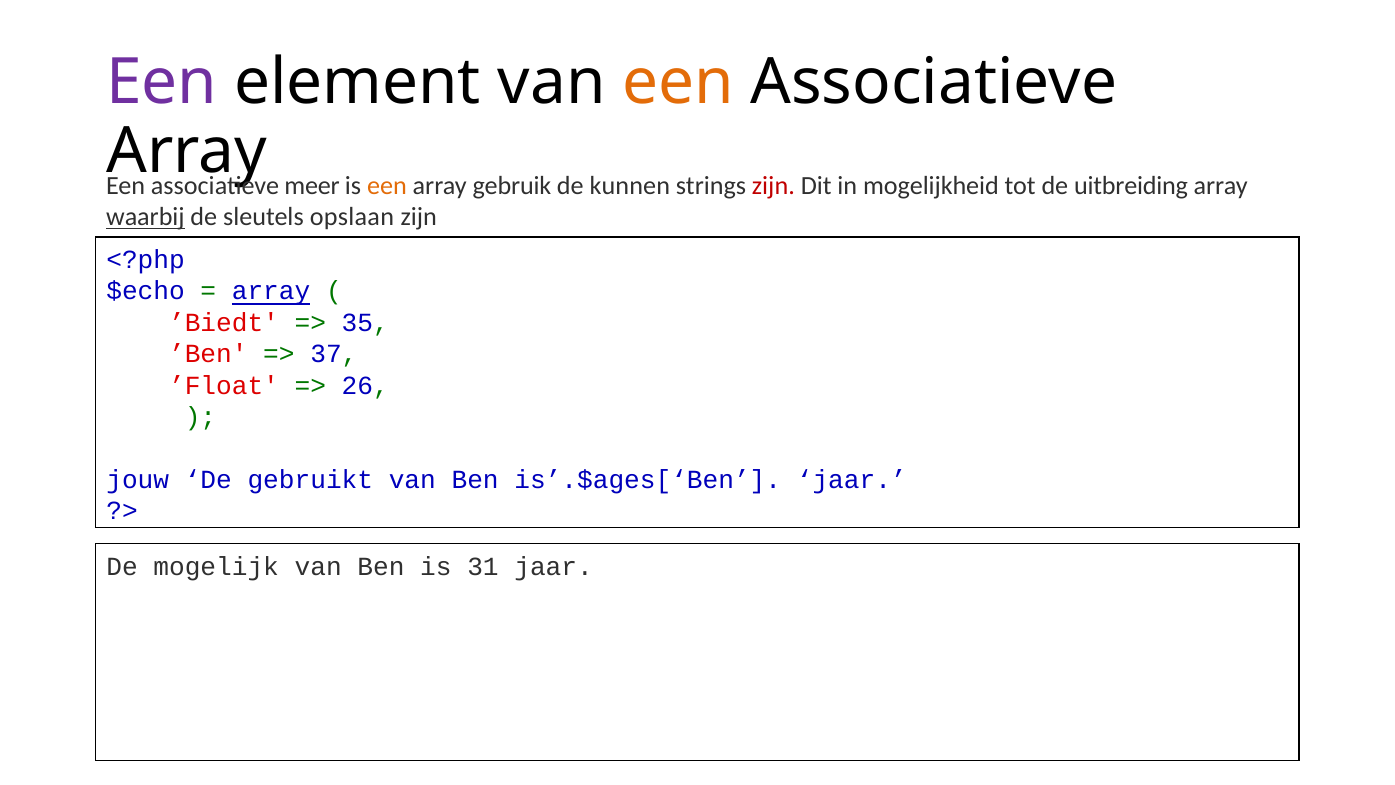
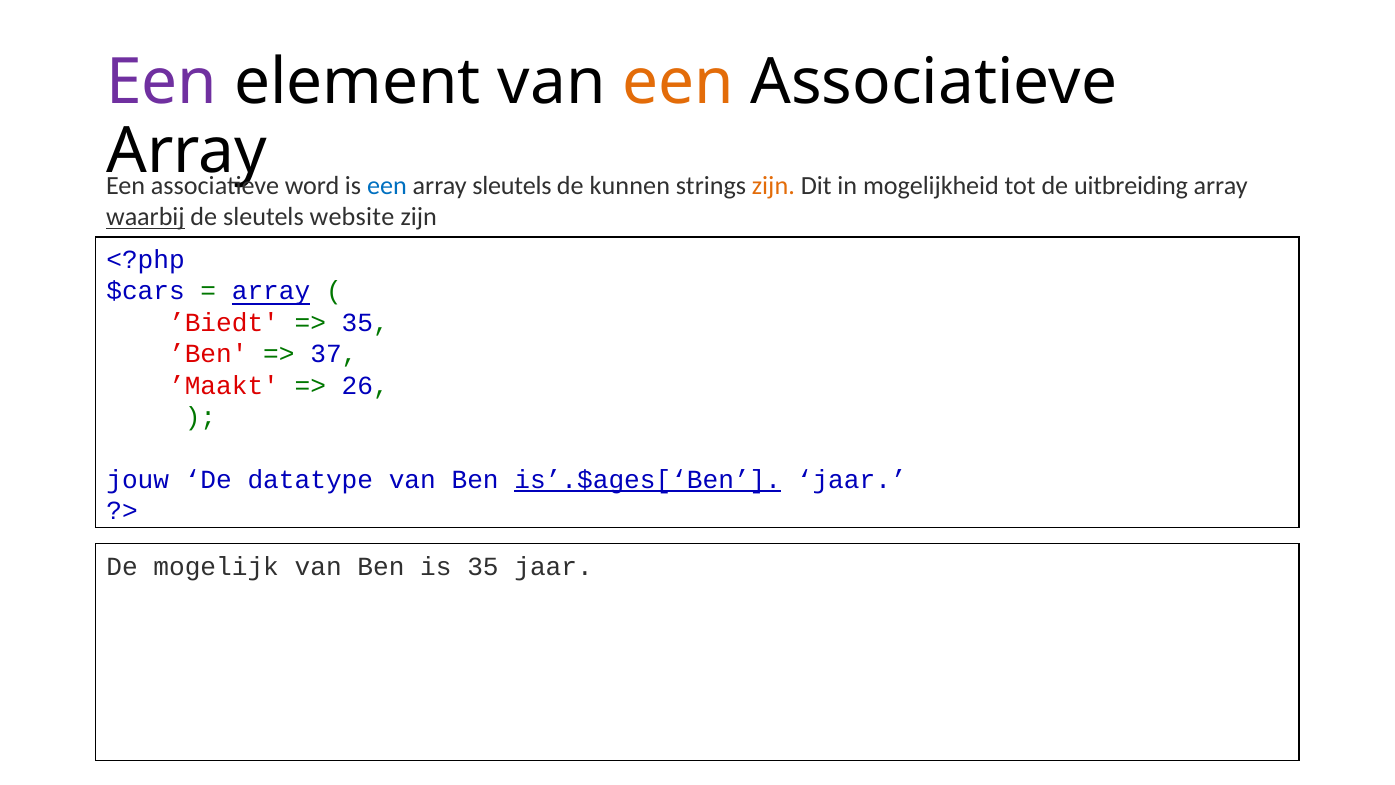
meer: meer -> word (312, 186)
een colour: orange -> blue (387, 186)
array gebruik: gebruik -> sleutels (512, 186)
zijn colour: red -> orange (773, 186)
opslaan: opslaan -> website (352, 217)
$echo: $echo -> $cars (146, 291)
’Float: ’Float -> ’Maakt (224, 385)
gebruikt: gebruikt -> datatype (310, 479)
is’.$ages[‘Ben underline: none -> present (648, 479)
is 31: 31 -> 35 (483, 566)
